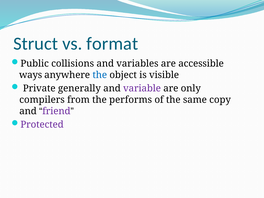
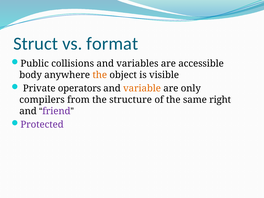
ways: ways -> body (31, 75)
the colour: blue -> orange (100, 75)
generally: generally -> operators (79, 88)
variable colour: purple -> orange (142, 88)
performs: performs -> structure (131, 100)
copy: copy -> right (220, 100)
